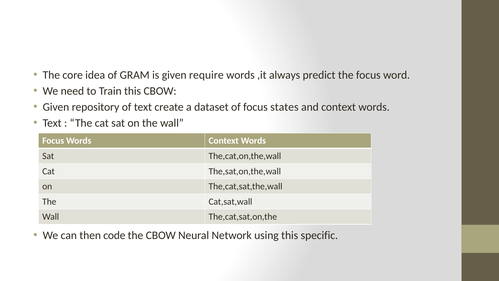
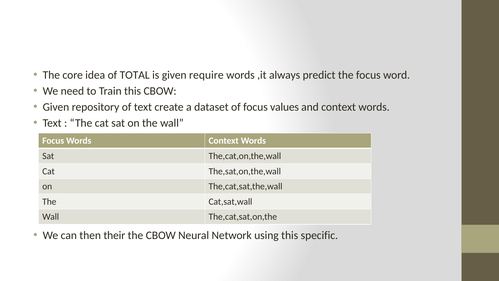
GRAM: GRAM -> TOTAL (135, 75)
states: states -> values (285, 107)
code: code -> their (114, 235)
